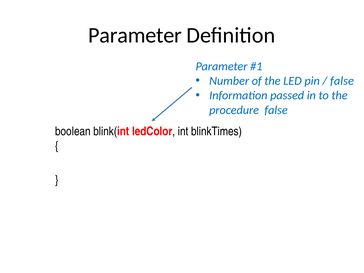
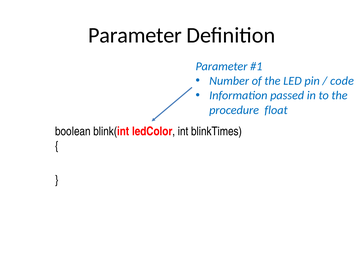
false: false -> code (342, 81)
procedure false: false -> float (276, 110)
